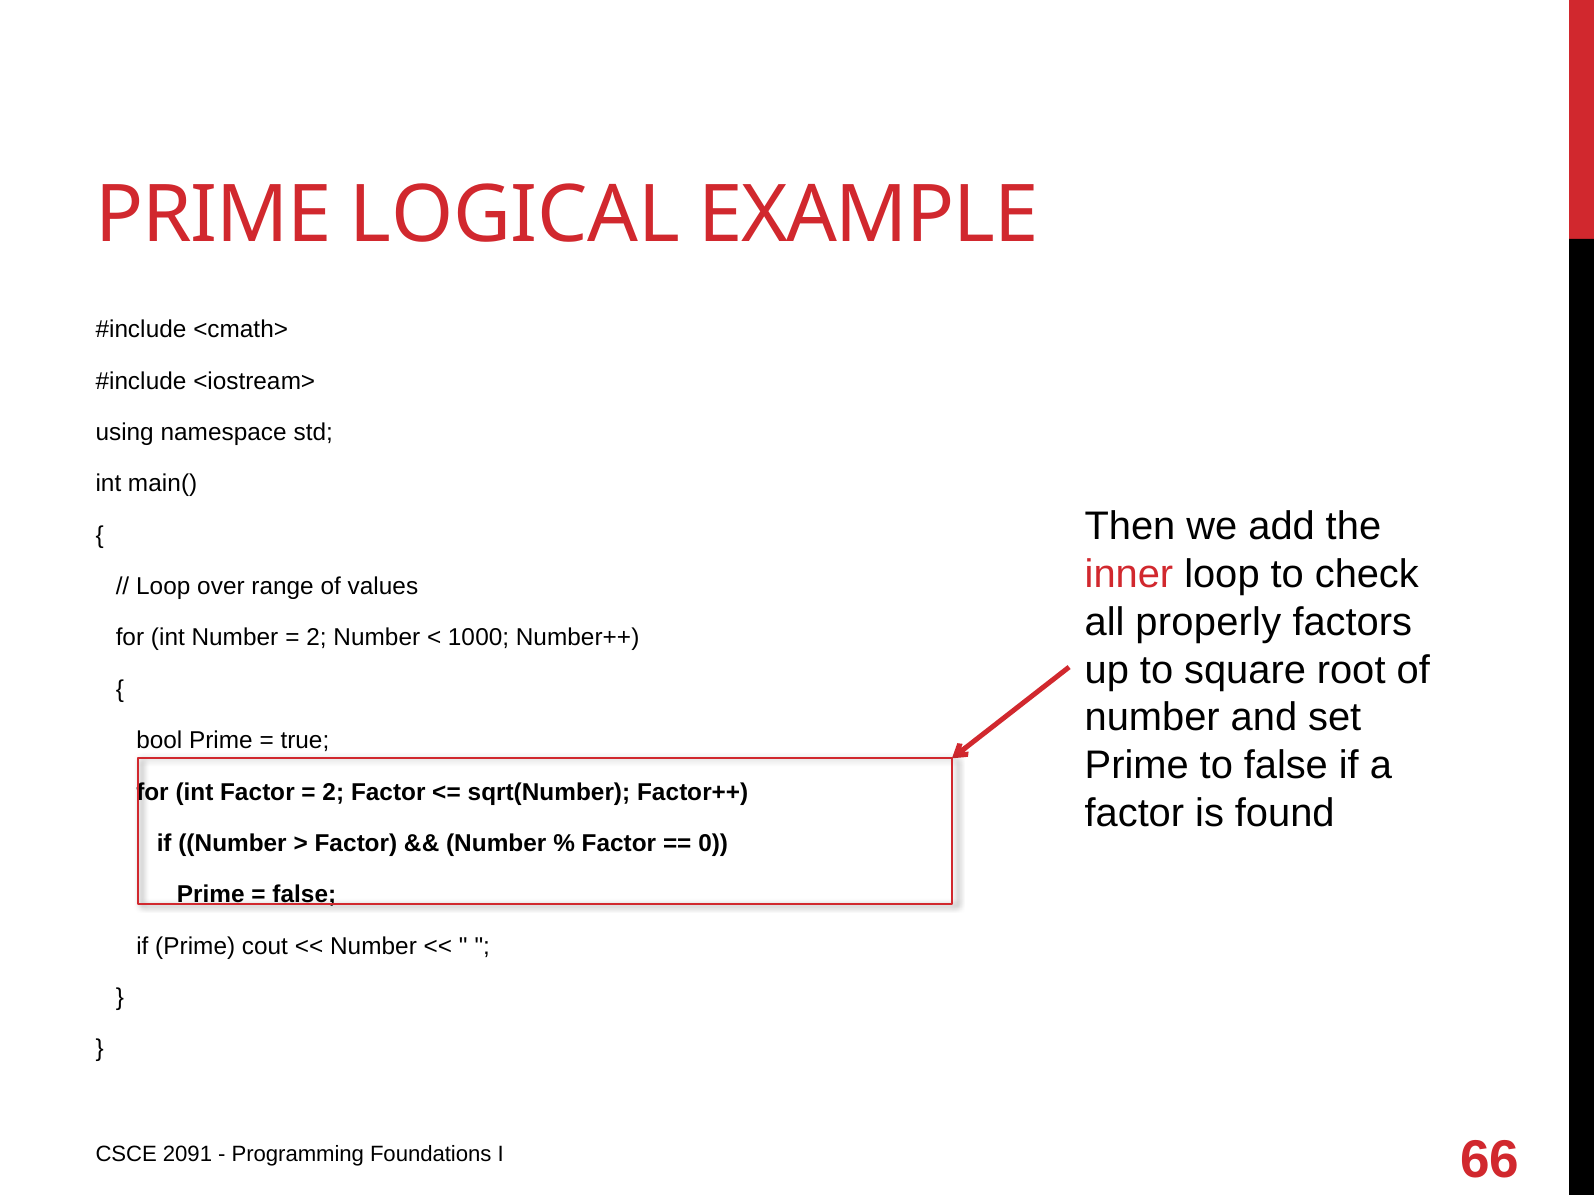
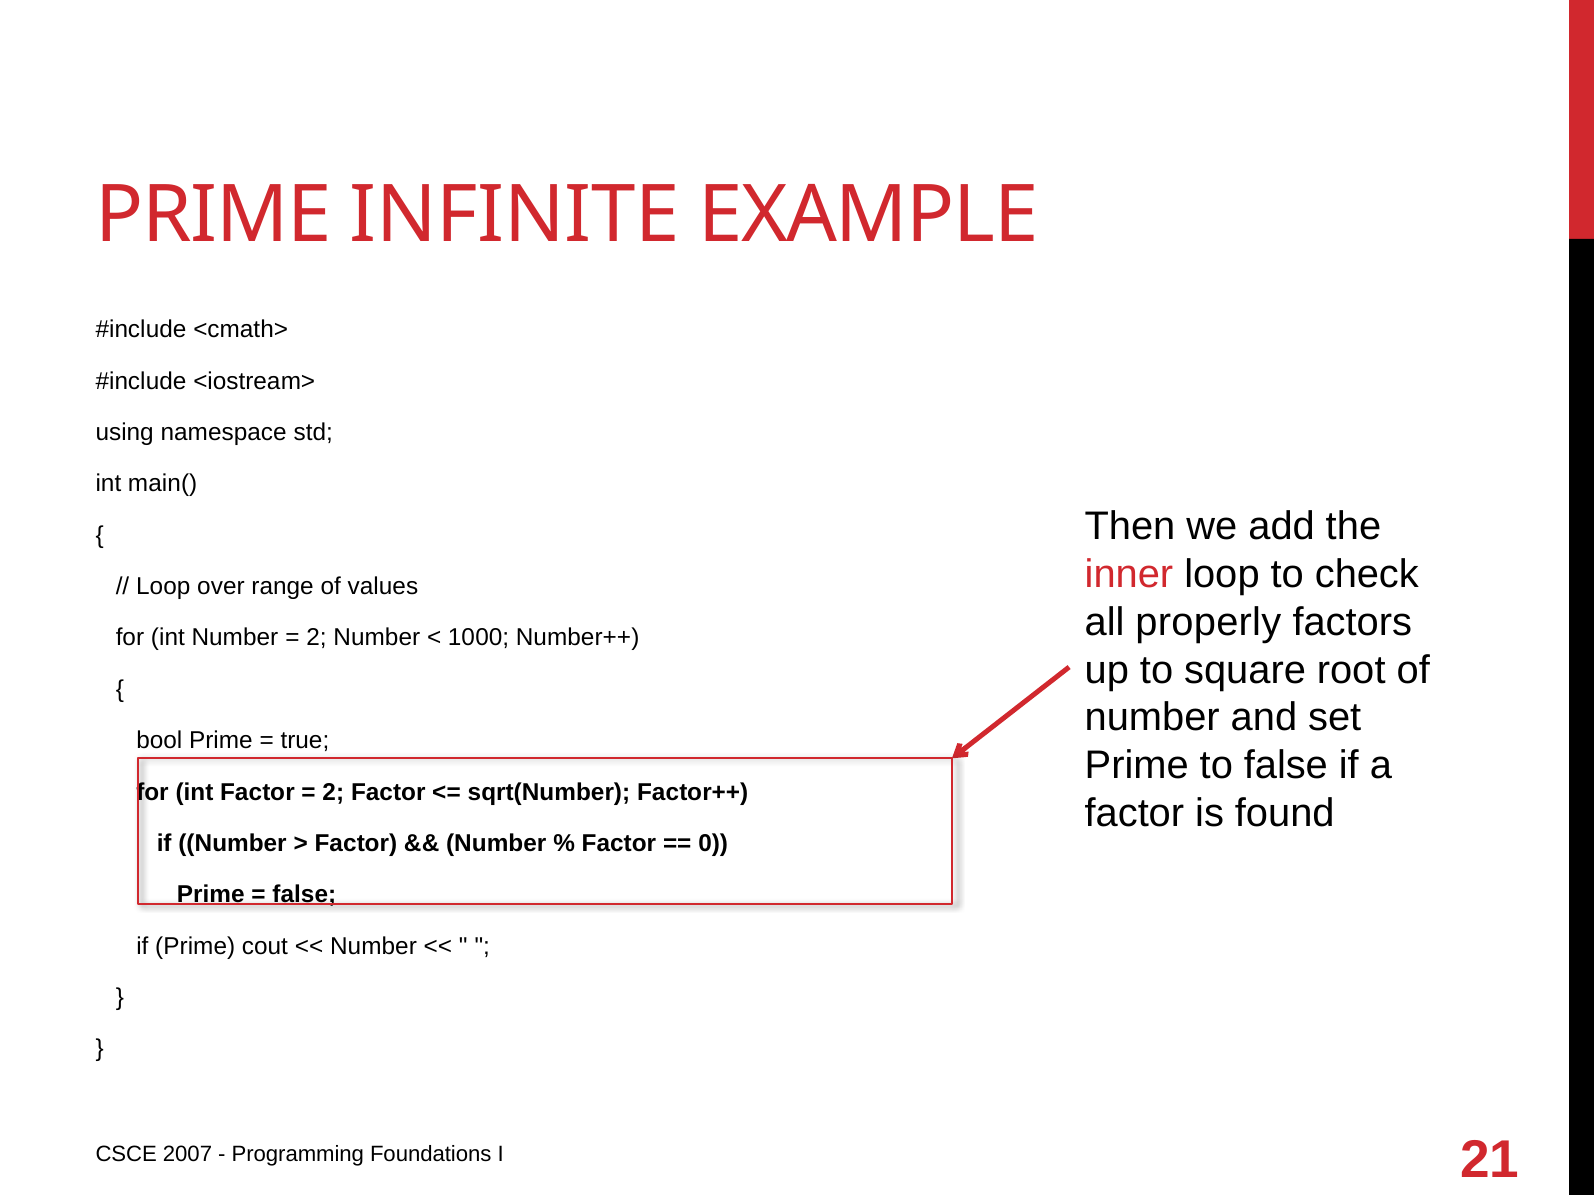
LOGICAL: LOGICAL -> INFINITE (515, 215)
2091: 2091 -> 2007 (187, 1155)
66: 66 -> 21 (1490, 1161)
